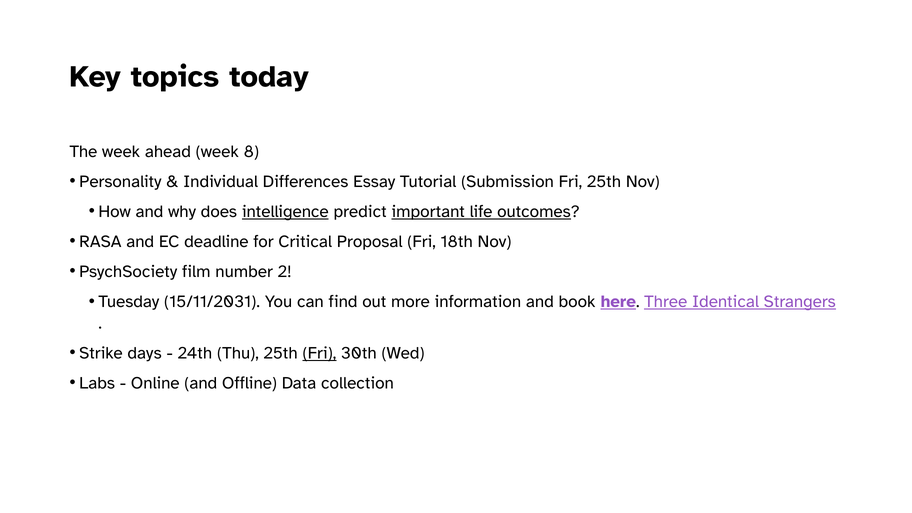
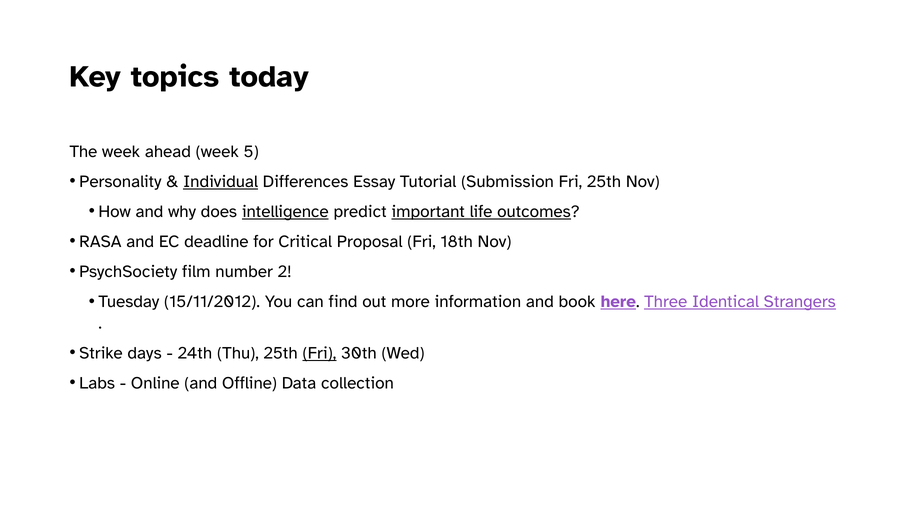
8: 8 -> 5 (251, 151)
Individual underline: none -> present (221, 181)
15/11/2031: 15/11/2031 -> 15/11/2012 (212, 302)
